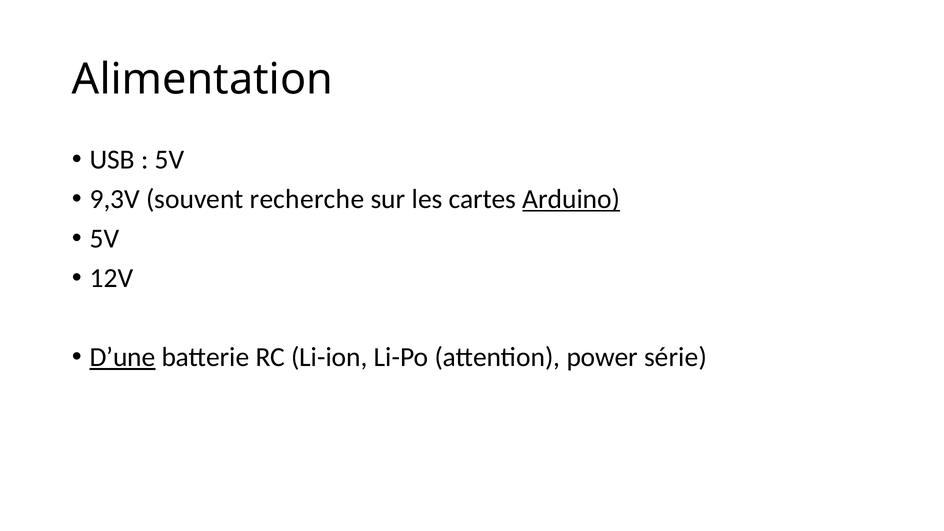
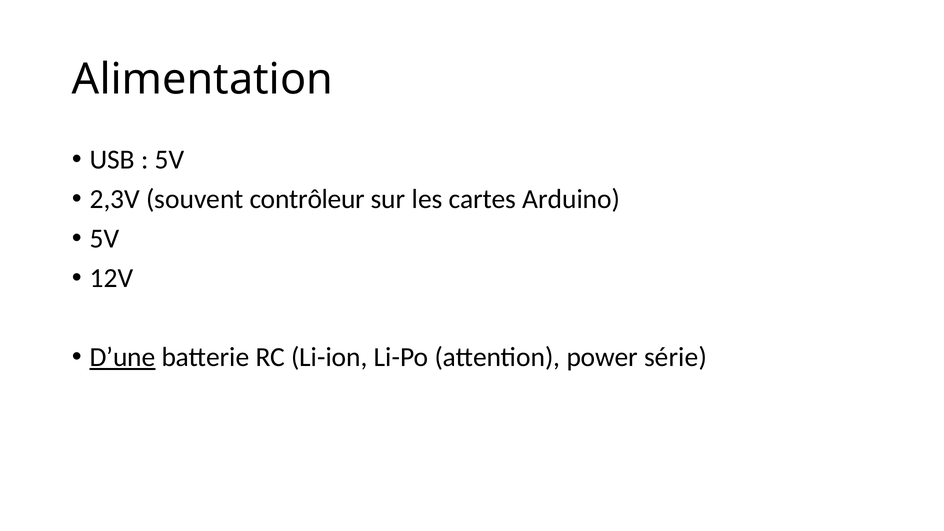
9,3V: 9,3V -> 2,3V (115, 199)
recherche: recherche -> contrôleur (307, 199)
Arduino underline: present -> none (571, 199)
